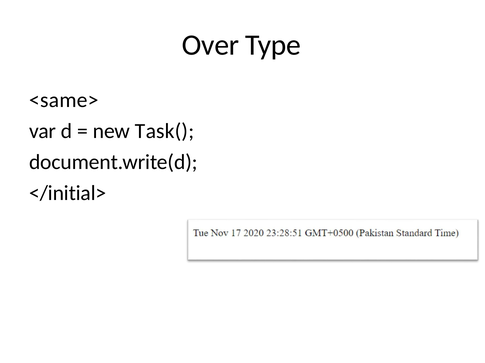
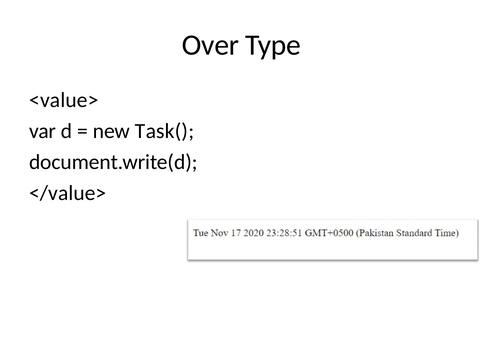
<same>: <same> -> <value> (64, 100)
</initial>: </initial> -> </value> (68, 194)
